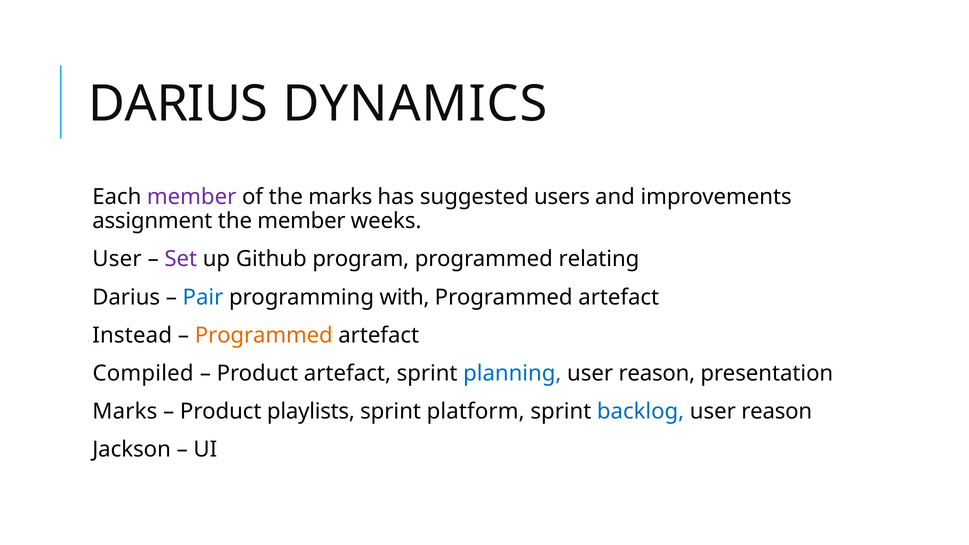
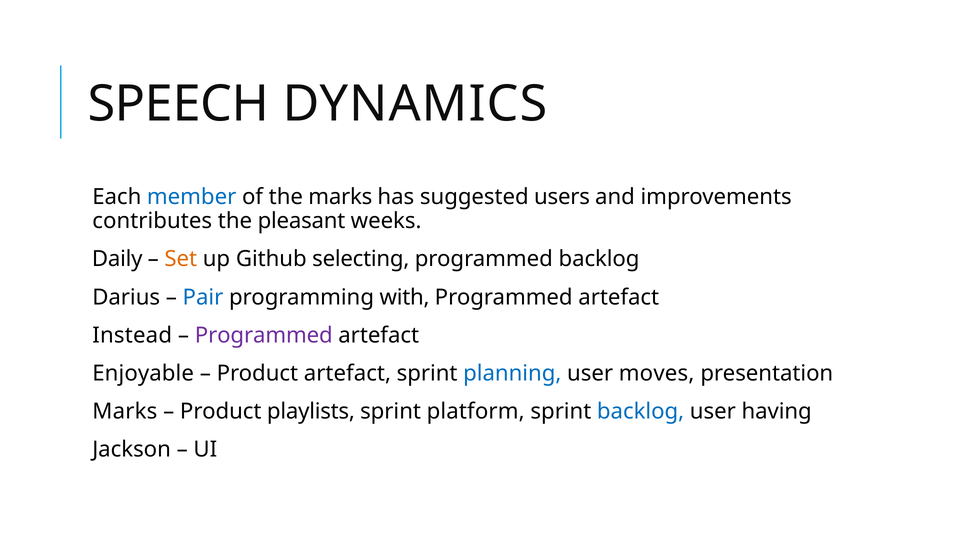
DARIUS: DARIUS -> SPEECH (178, 104)
member colour: purple -> blue (192, 197)
assignment: assignment -> contributes (152, 221)
the member: member -> pleasant (301, 221)
User: User -> Daily (117, 259)
Set colour: purple -> orange (181, 259)
program: program -> selecting (361, 259)
programmed relating: relating -> backlog (599, 259)
Programmed colour: orange -> purple (264, 335)
Compiled: Compiled -> Enjoyable (143, 373)
reason: reason -> moves (657, 373)
reason: reason -> having (777, 412)
